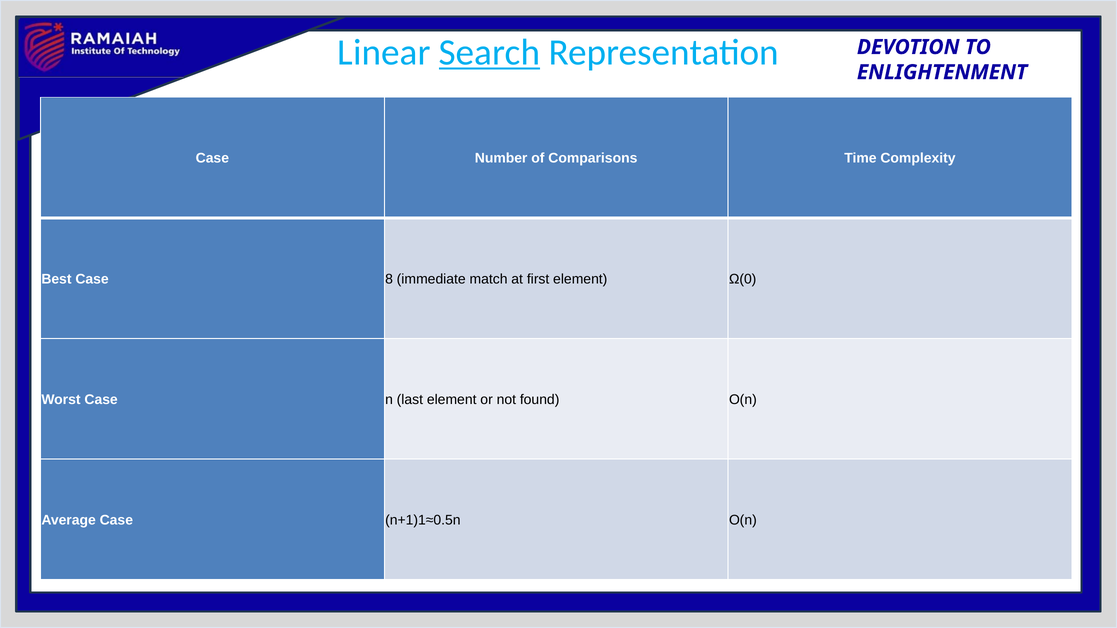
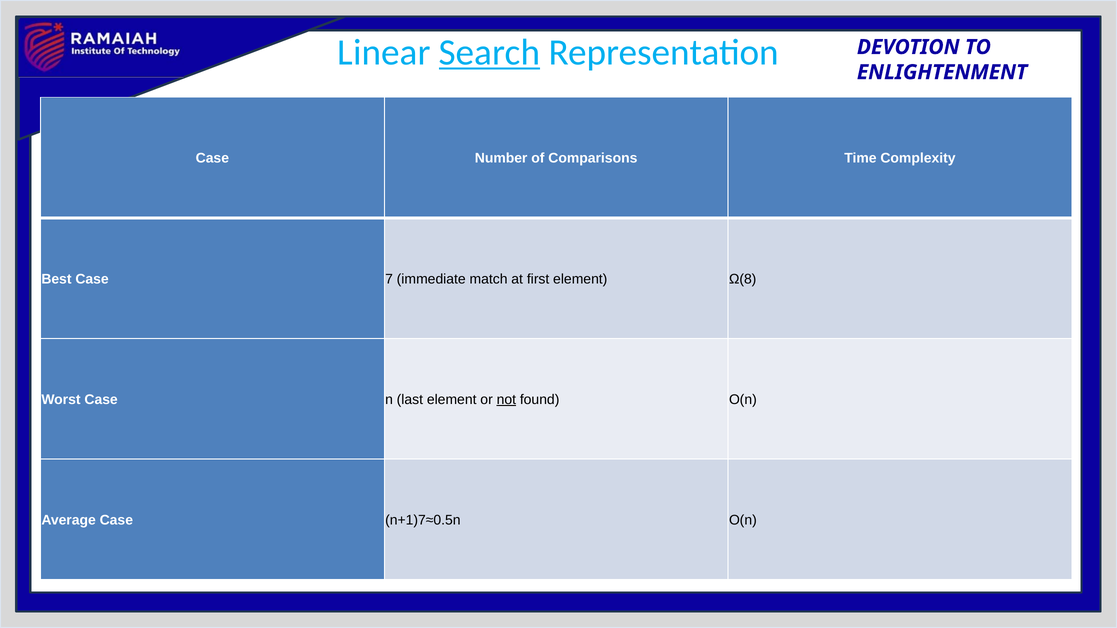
8: 8 -> 7 (389, 279)
Ω(0: Ω(0 -> Ω(8 (743, 279)
not underline: none -> present (506, 400)
n+1)1≈0.5n: n+1)1≈0.5n -> n+1)7≈0.5n (423, 521)
